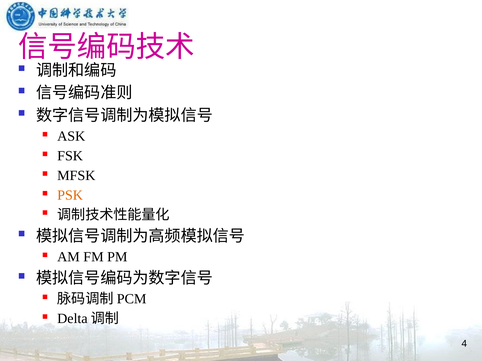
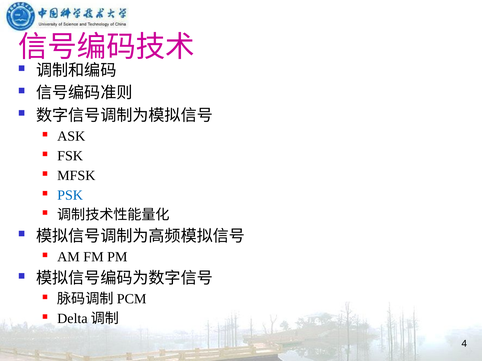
PSK colour: orange -> blue (70, 195)
